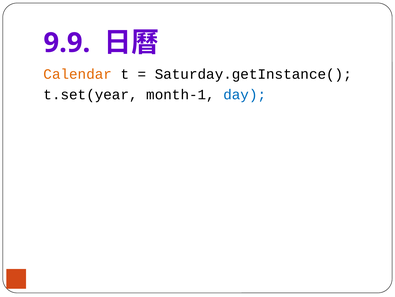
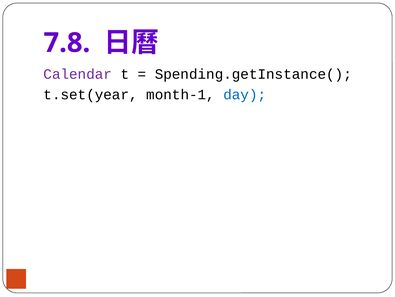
9.9: 9.9 -> 7.8 (67, 43)
Calendar colour: orange -> purple (78, 74)
Saturday.getInstance(: Saturday.getInstance( -> Spending.getInstance( (253, 74)
